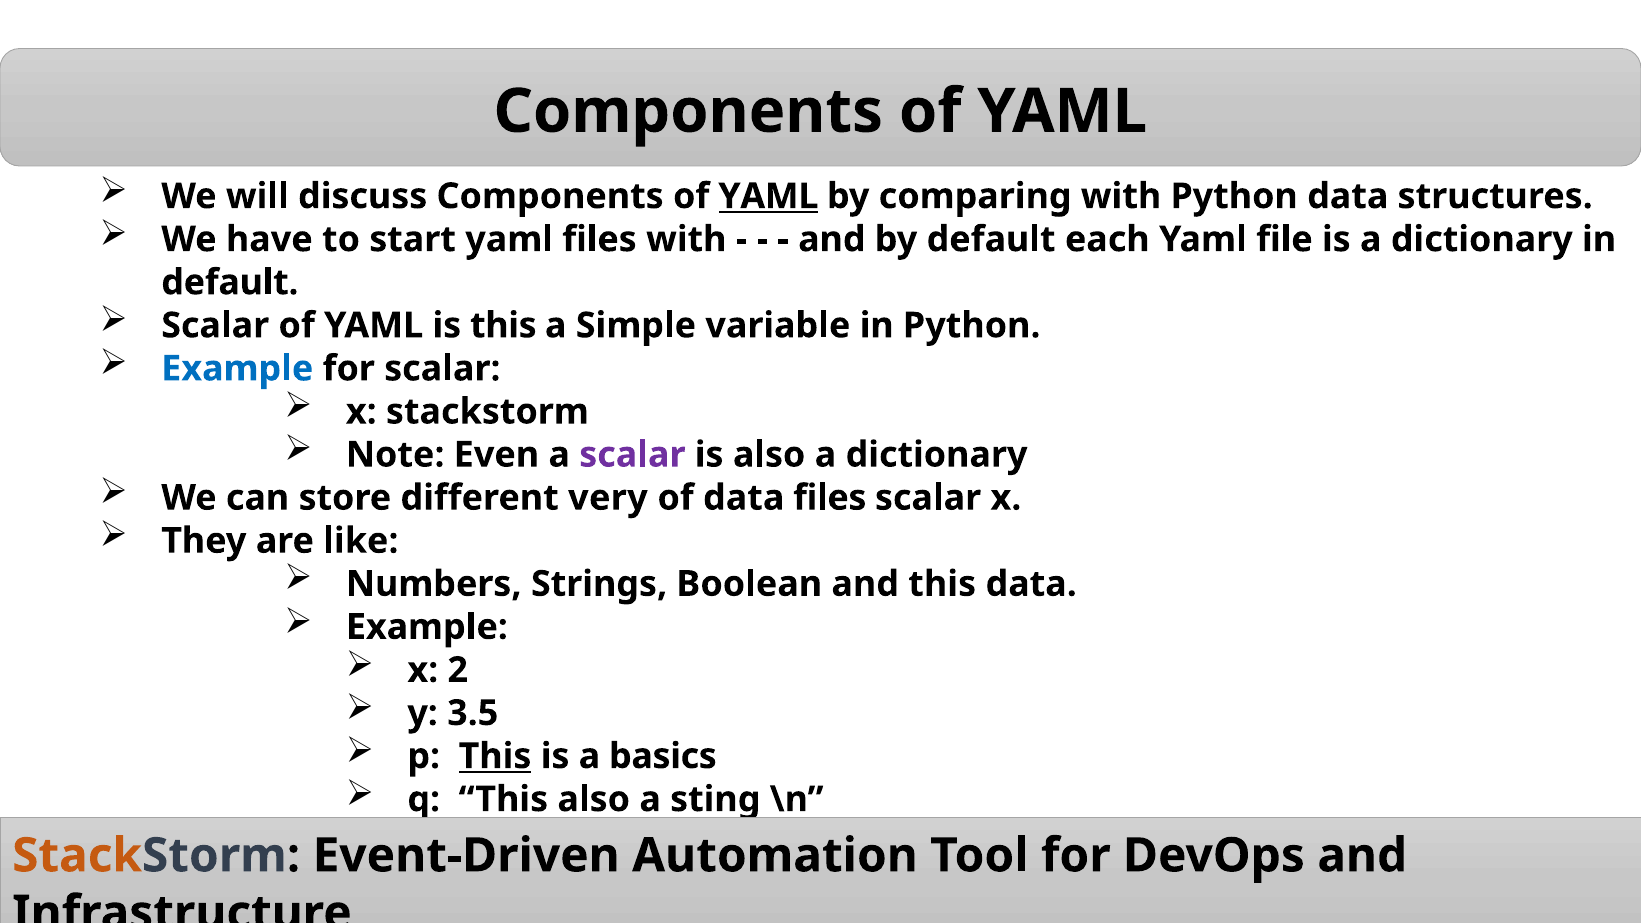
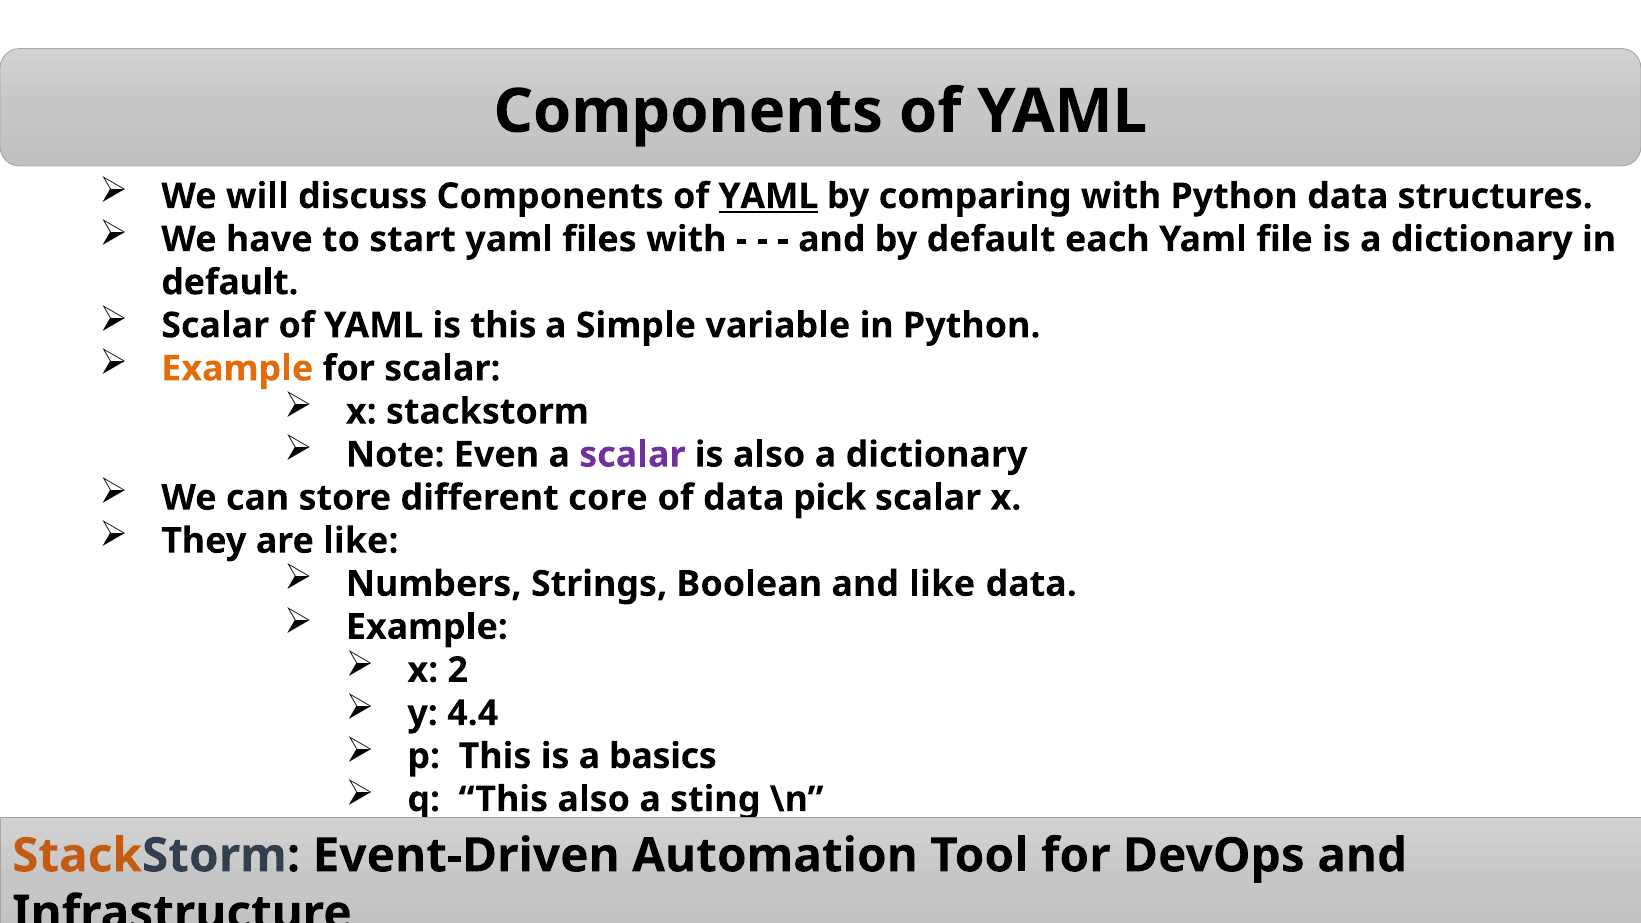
Example colour: blue -> orange (237, 369)
very: very -> core (608, 498)
data files: files -> pick (830, 498)
and this: this -> like (942, 584)
3.5: 3.5 -> 4.4 (473, 713)
This underline: present -> none (495, 756)
